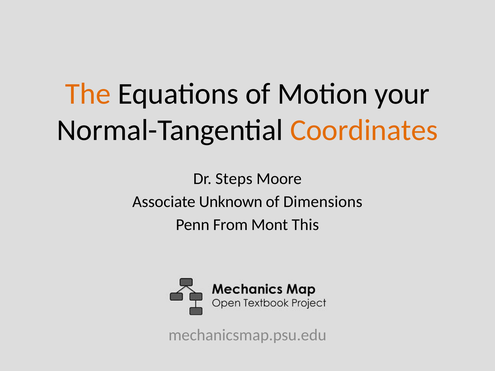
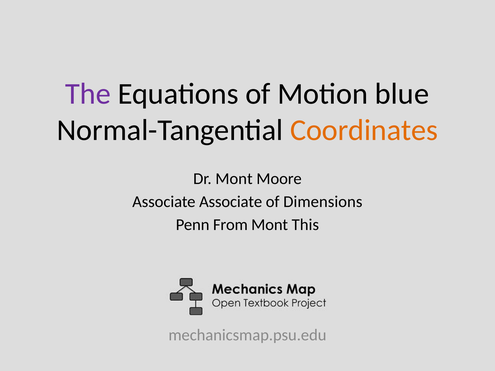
The colour: orange -> purple (88, 94)
your: your -> blue (402, 94)
Dr Steps: Steps -> Mont (234, 179)
Associate Unknown: Unknown -> Associate (231, 202)
